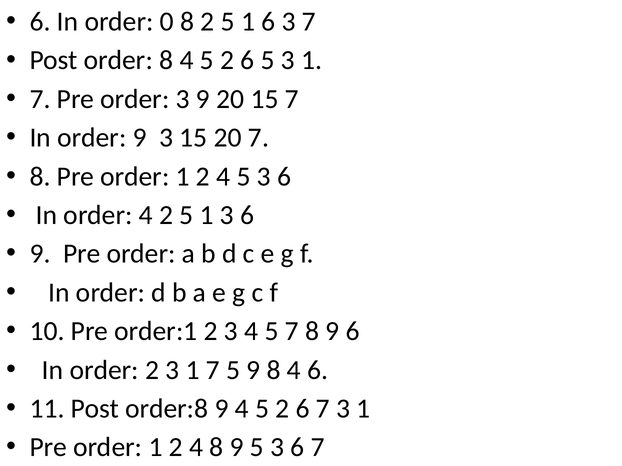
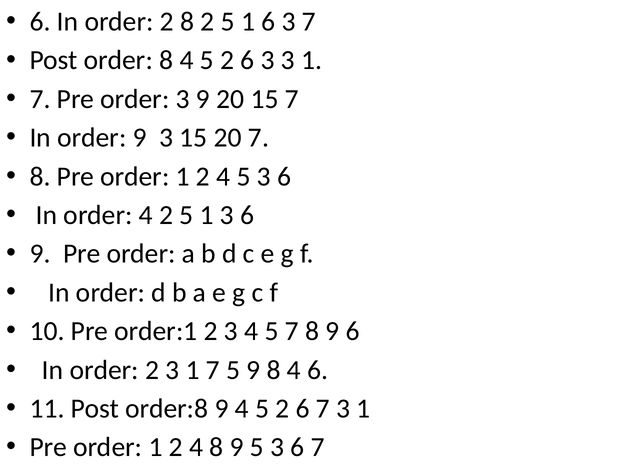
6 In order 0: 0 -> 2 (167, 22)
2 6 5: 5 -> 3 (268, 60)
